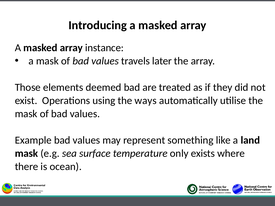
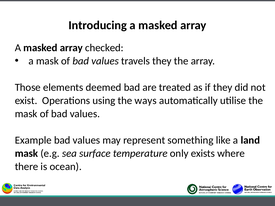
instance: instance -> checked (104, 48)
travels later: later -> they (162, 61)
